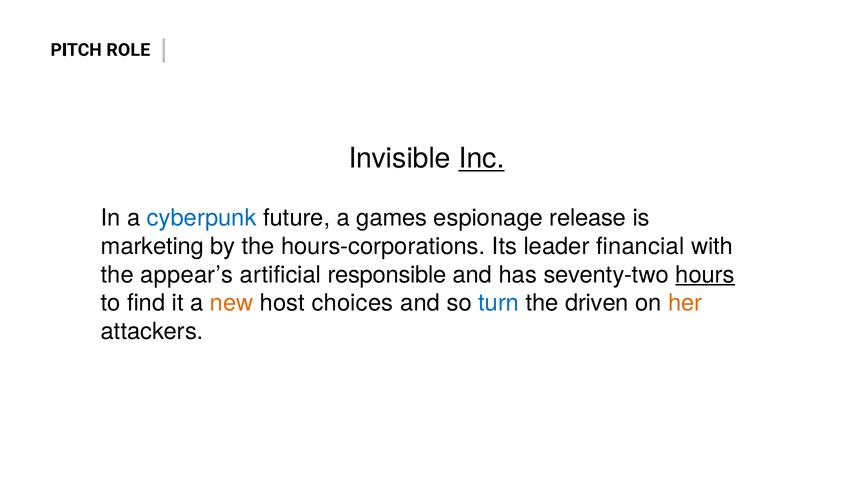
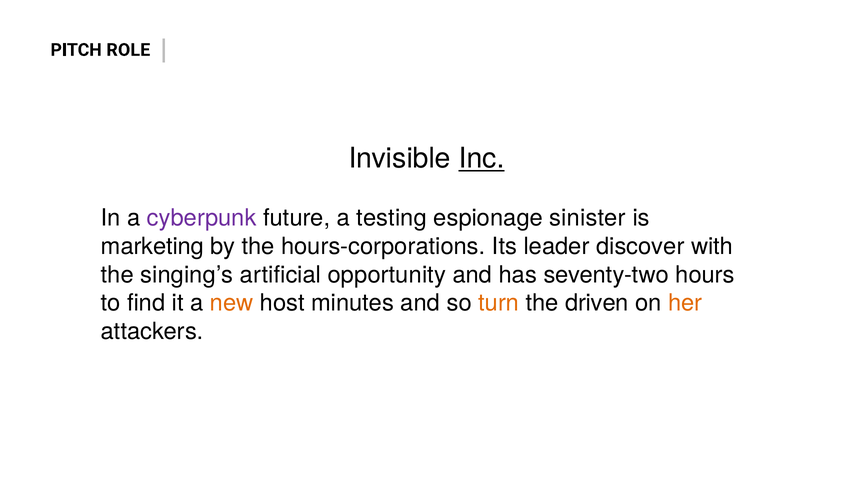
cyberpunk colour: blue -> purple (202, 218)
games: games -> testing (392, 218)
release: release -> sinister (588, 218)
financial: financial -> discover (640, 246)
appear’s: appear’s -> singing’s (187, 275)
responsible: responsible -> opportunity (387, 275)
hours underline: present -> none (705, 275)
choices: choices -> minutes (353, 303)
turn colour: blue -> orange (499, 303)
